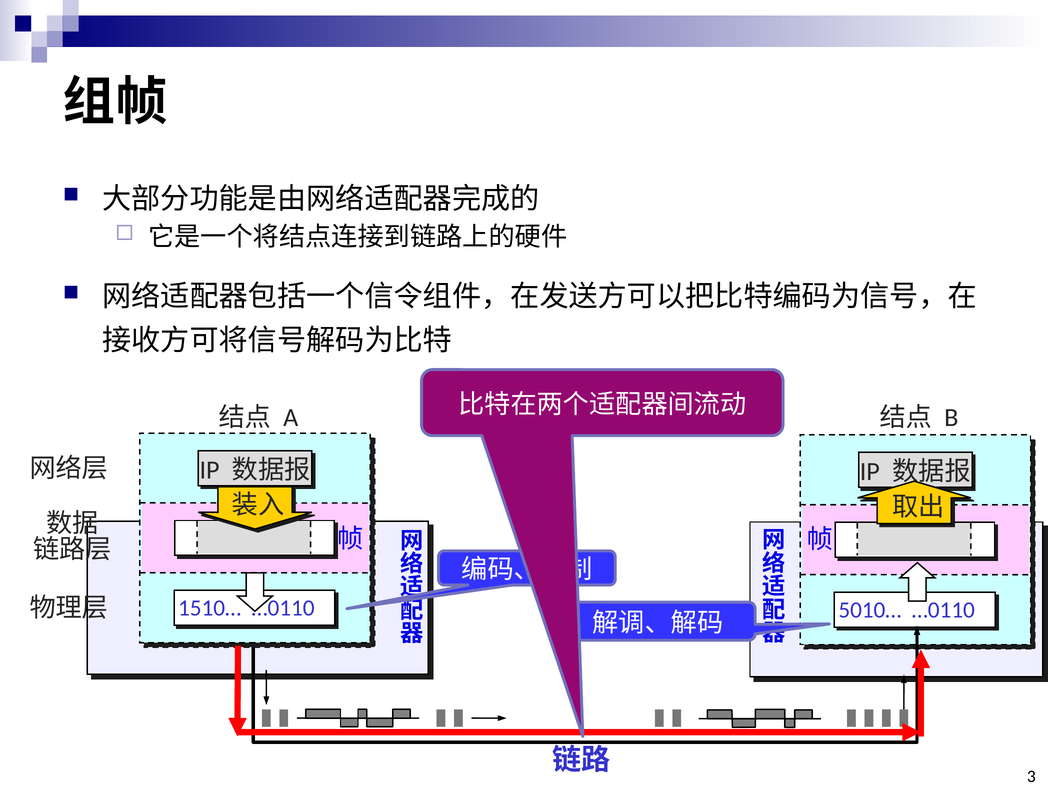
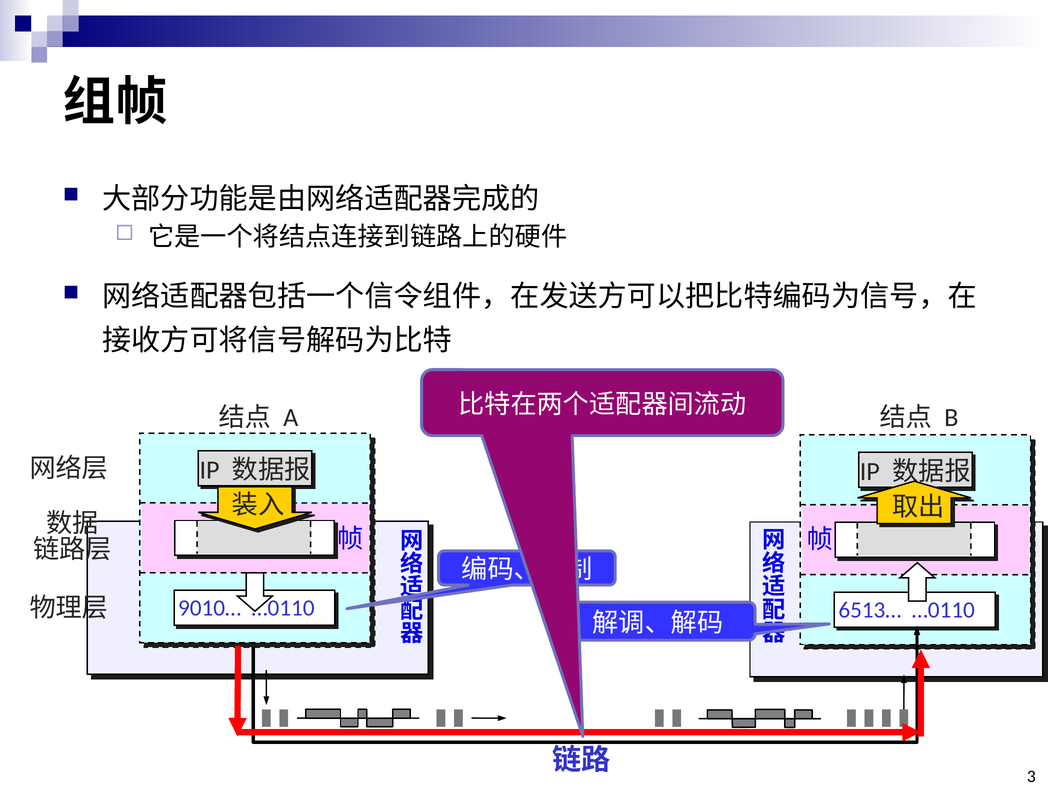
1510…: 1510… -> 9010… (210, 608)
5010…: 5010… -> 6513… (870, 610)
